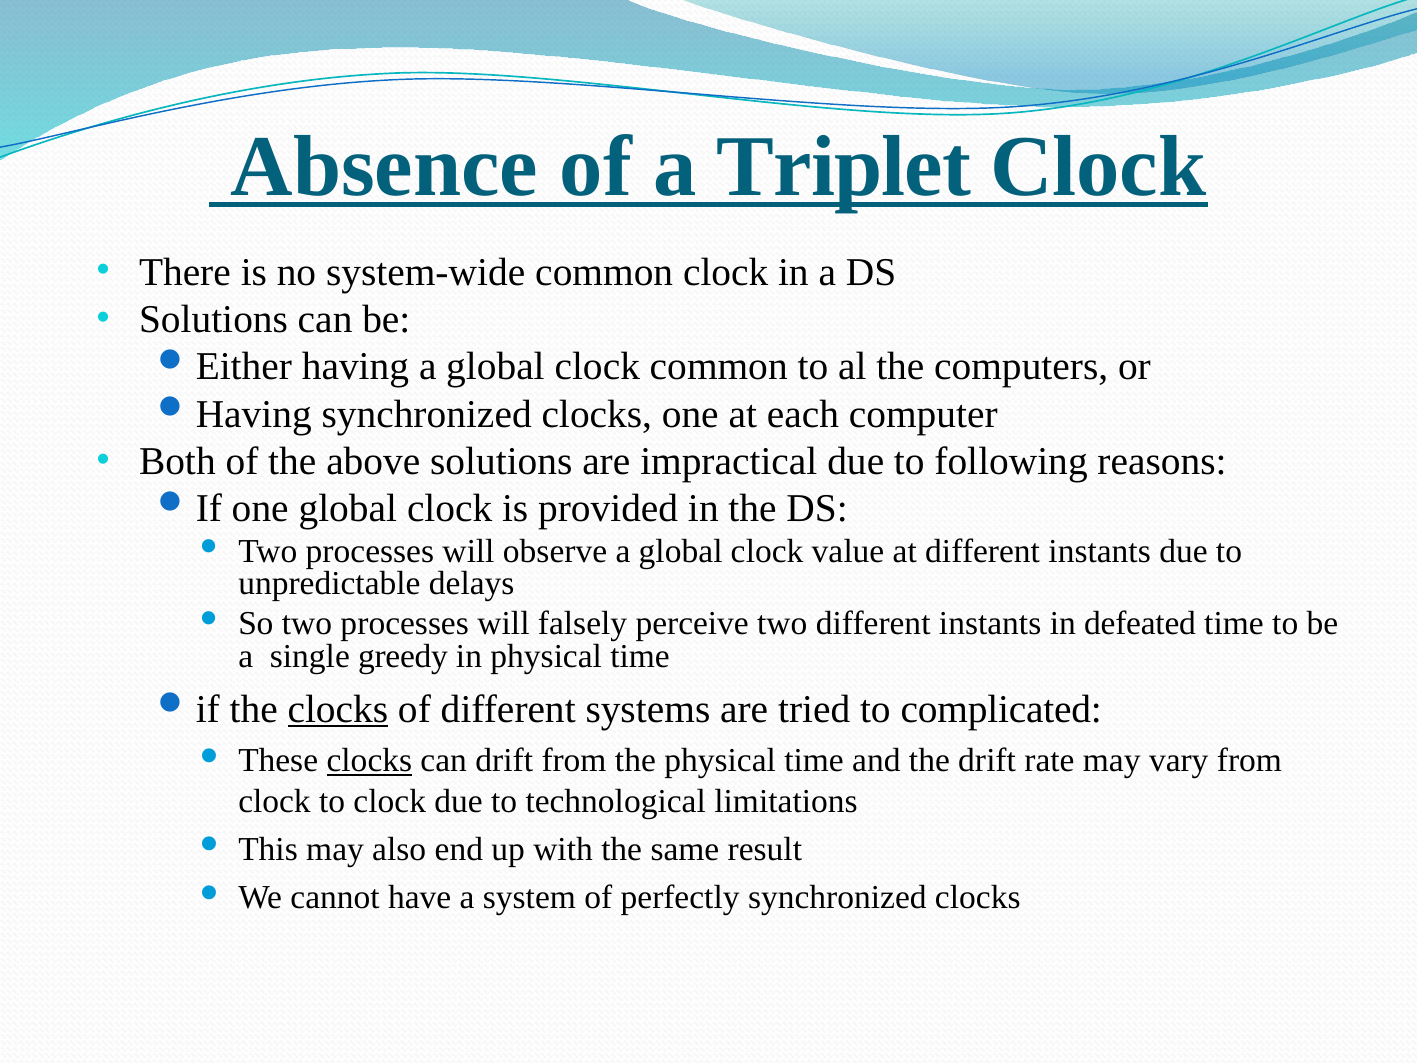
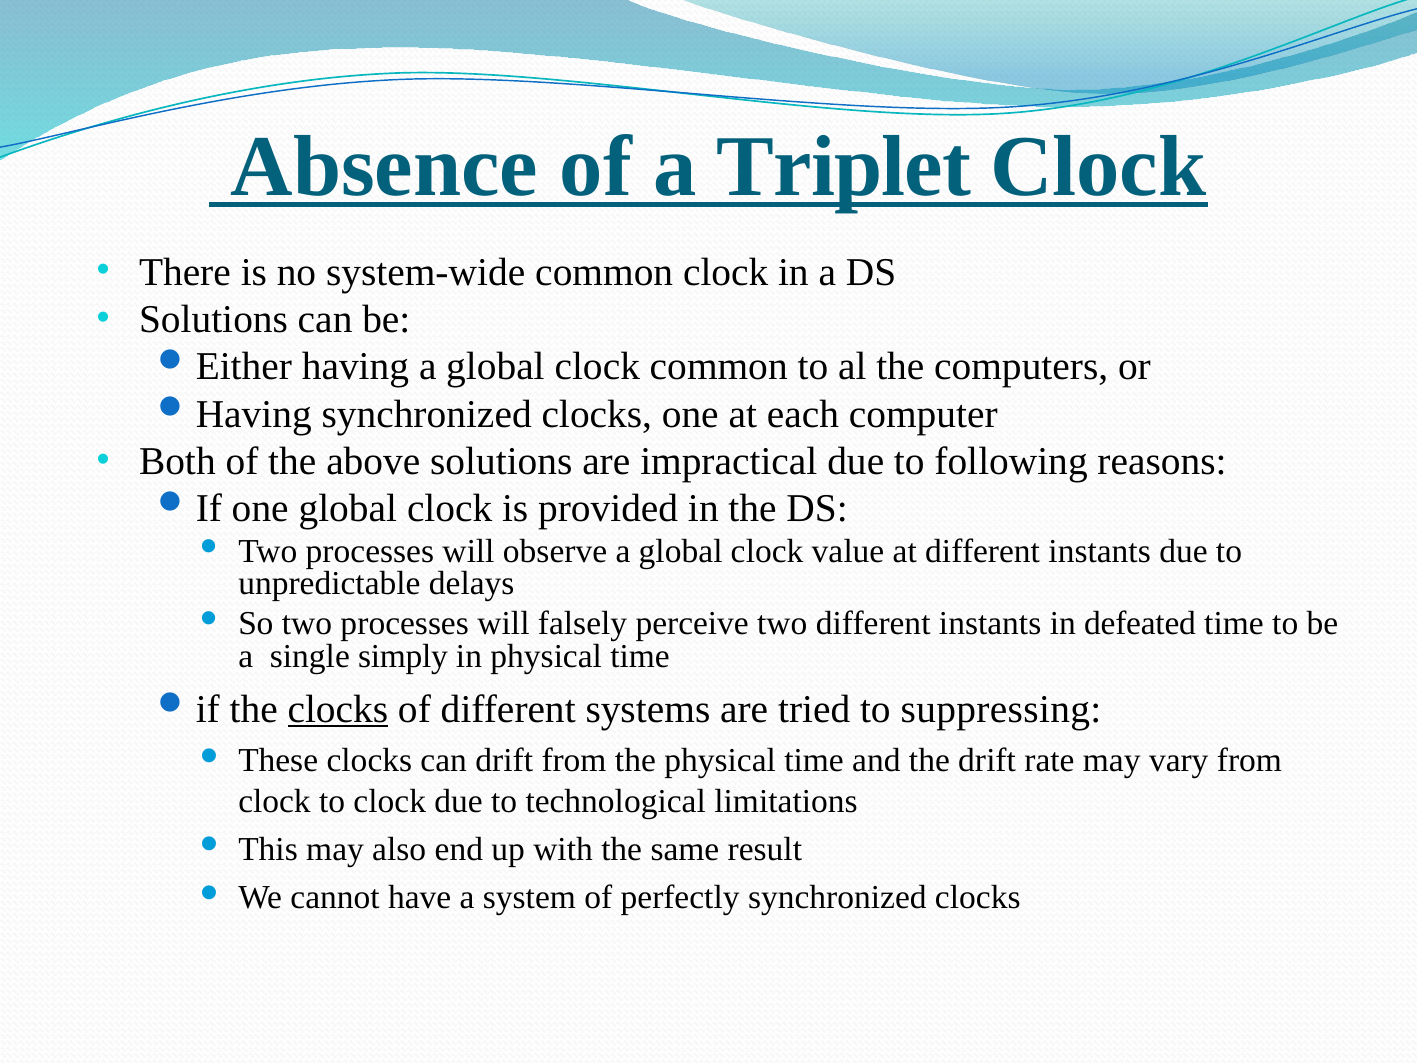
greedy: greedy -> simply (403, 656)
complicated: complicated -> suppressing (1001, 709)
clocks underline: present -> none (369, 761)
